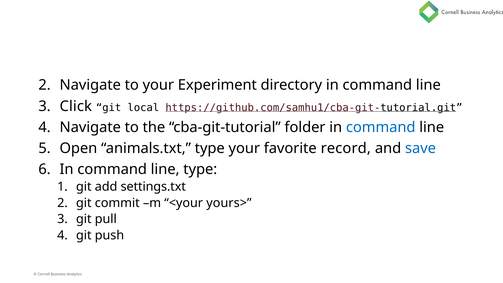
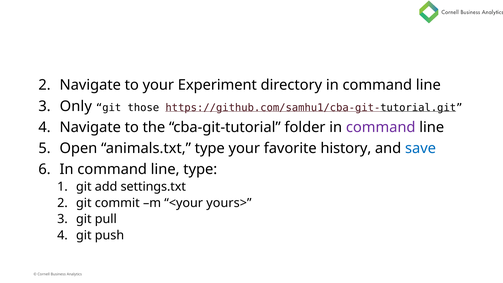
Click: Click -> Only (76, 106)
local: local -> those (143, 108)
command colour: blue -> purple (381, 127)
record: record -> history (346, 148)
